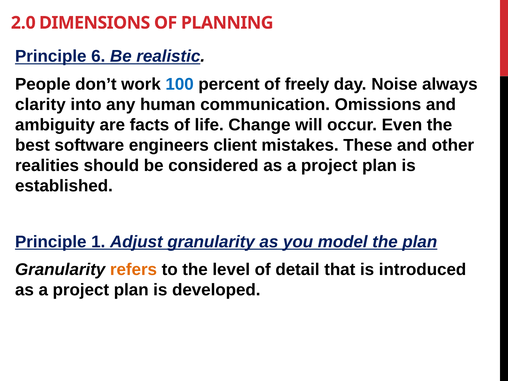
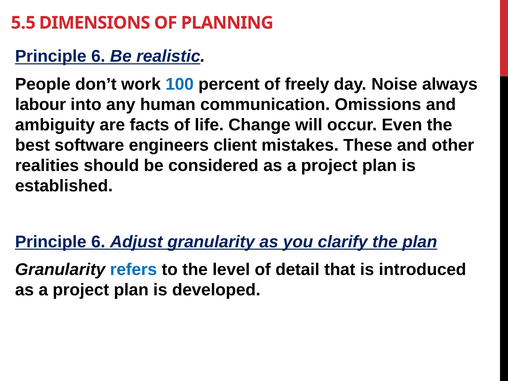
2.0: 2.0 -> 5.5 (23, 23)
clarity: clarity -> labour (41, 105)
1: 1 -> 6 (98, 242)
model: model -> clarify (343, 242)
refers colour: orange -> blue (133, 270)
